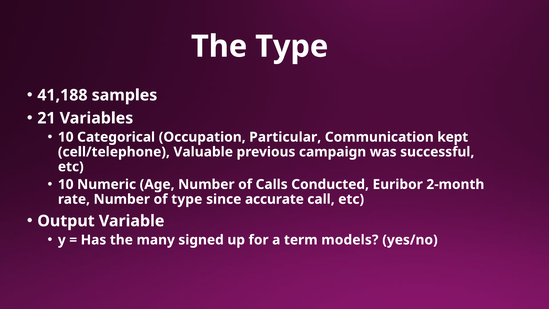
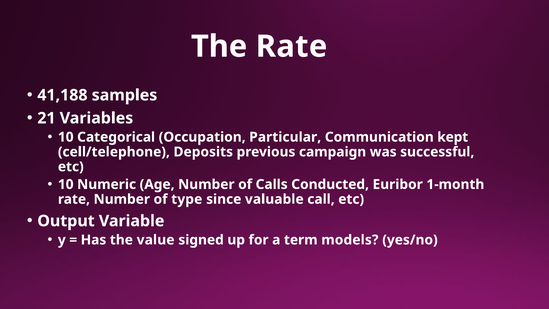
The Type: Type -> Rate (292, 46)
Valuable: Valuable -> Deposits (203, 152)
2-month: 2-month -> 1-month (455, 184)
accurate: accurate -> valuable (274, 199)
many: many -> value (156, 240)
